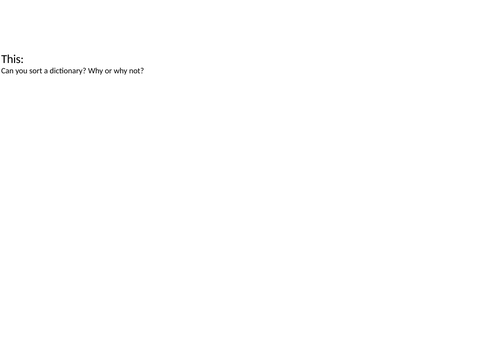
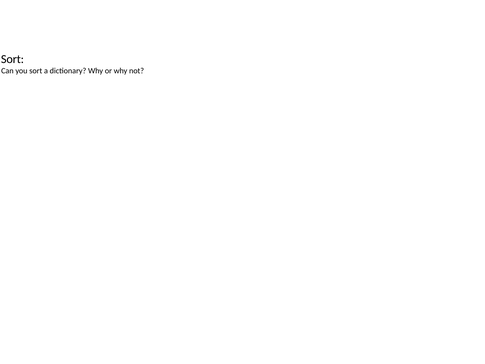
This: This -> Sort (12, 59)
